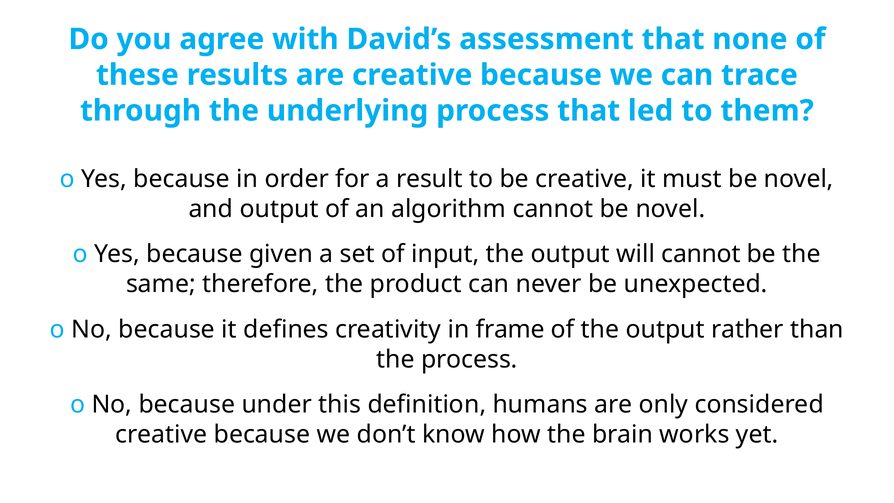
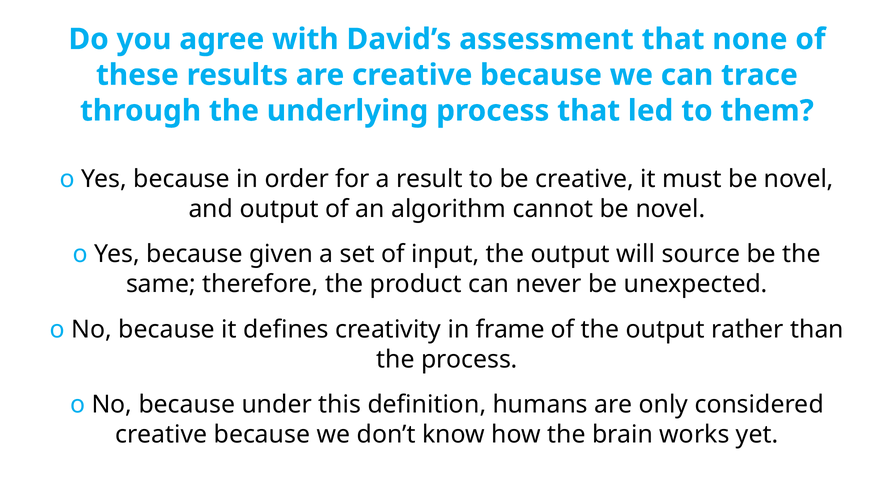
will cannot: cannot -> source (701, 254)
